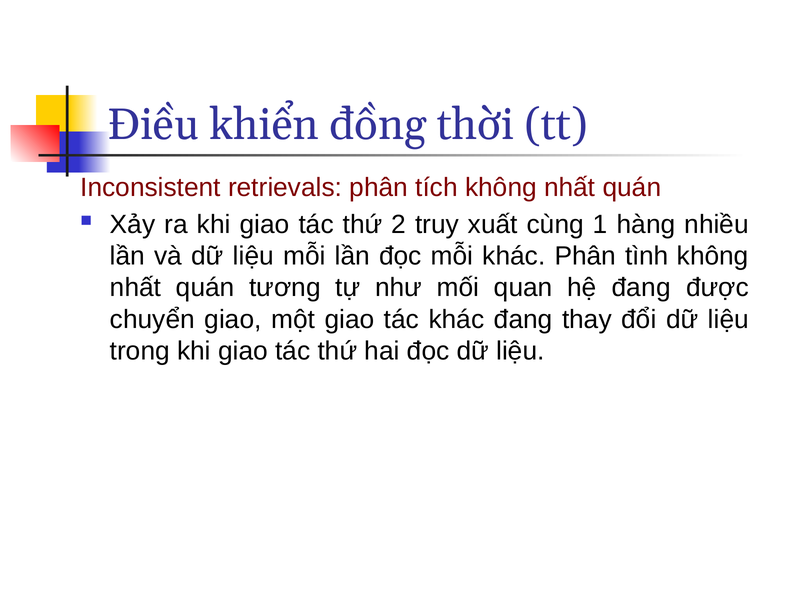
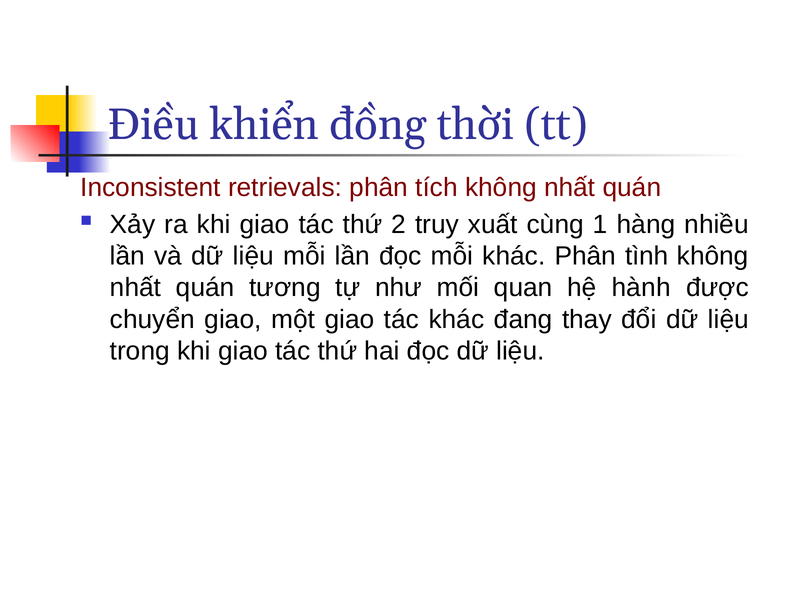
hệ đang: đang -> hành (641, 287)
